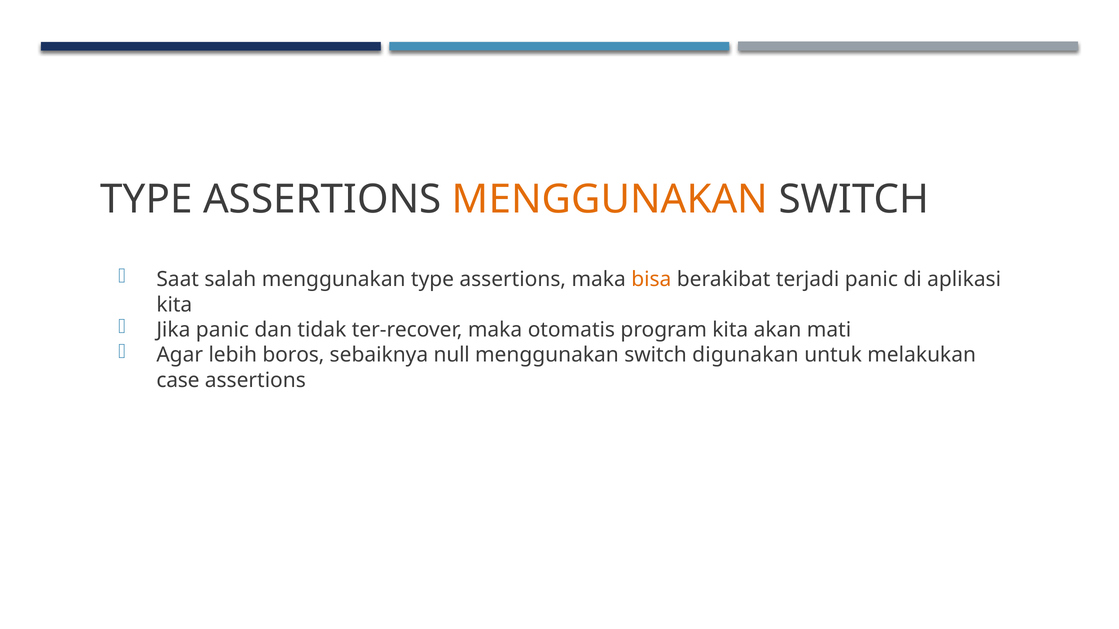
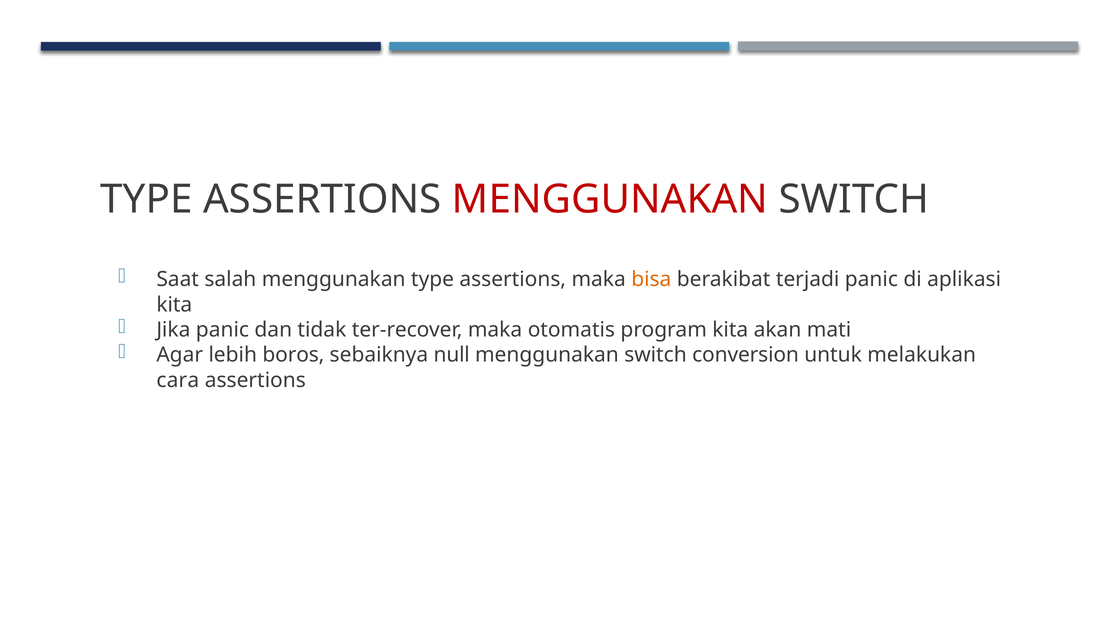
MENGGUNAKAN colour: orange -> red (610, 200)
digunakan: digunakan -> conversion (746, 355)
case: case -> cara (178, 380)
